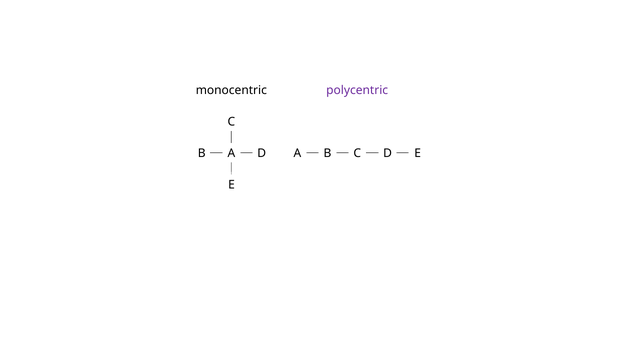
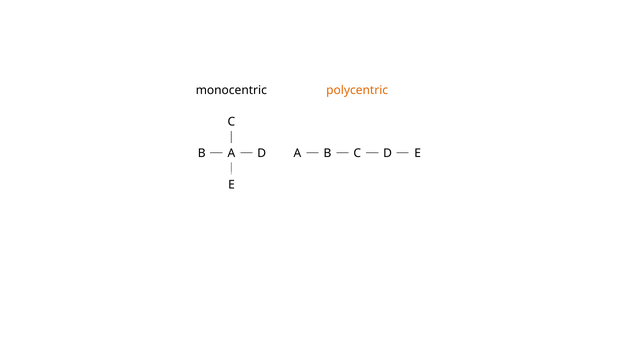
polycentric colour: purple -> orange (357, 90)
